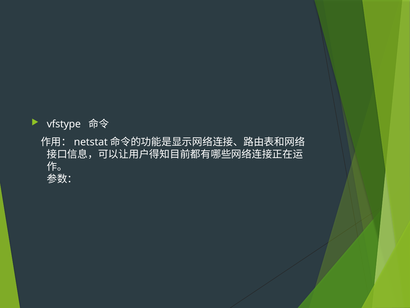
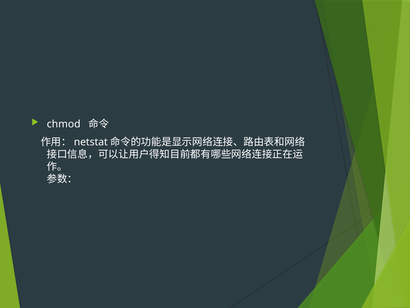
vfstype: vfstype -> chmod (64, 124)
